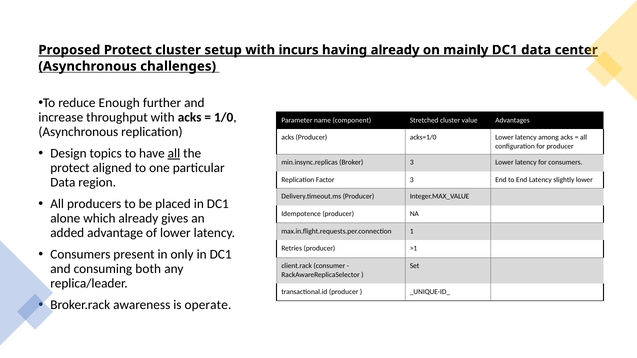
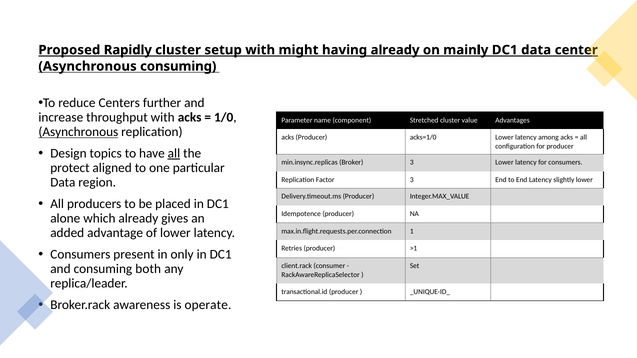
Proposed Protect: Protect -> Rapidly (128, 50)
incurs: incurs -> might (298, 50)
Asynchronous challenges: challenges -> consuming (178, 66)
Enough: Enough -> Centers (119, 103)
Asynchronous underline: none -> present (78, 132)
